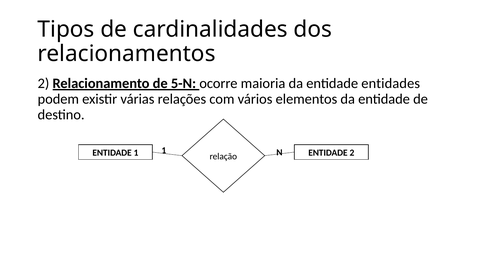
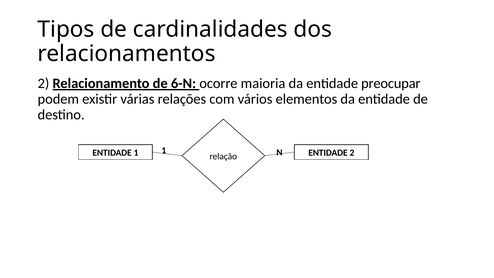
5-N: 5-N -> 6-N (184, 84)
entidades: entidades -> preocupar (391, 84)
